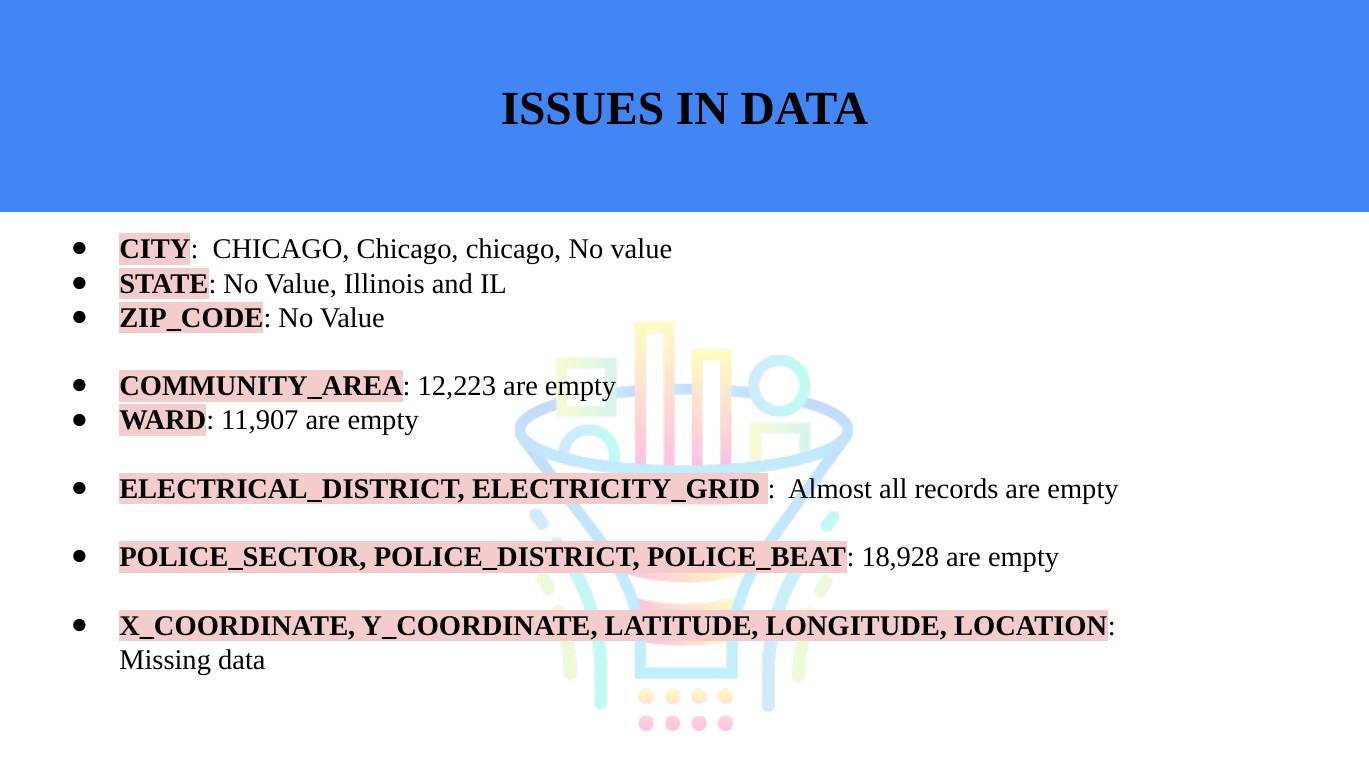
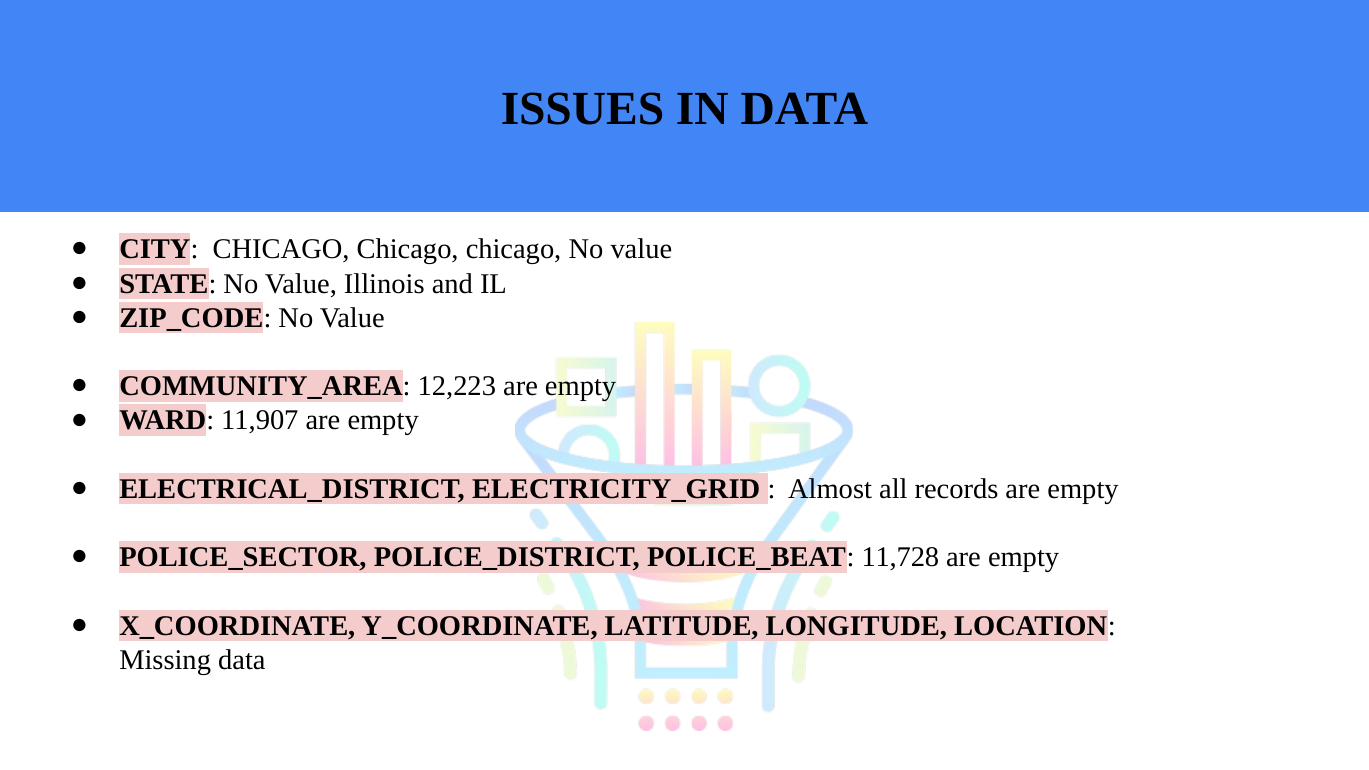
18,928: 18,928 -> 11,728 (900, 557)
